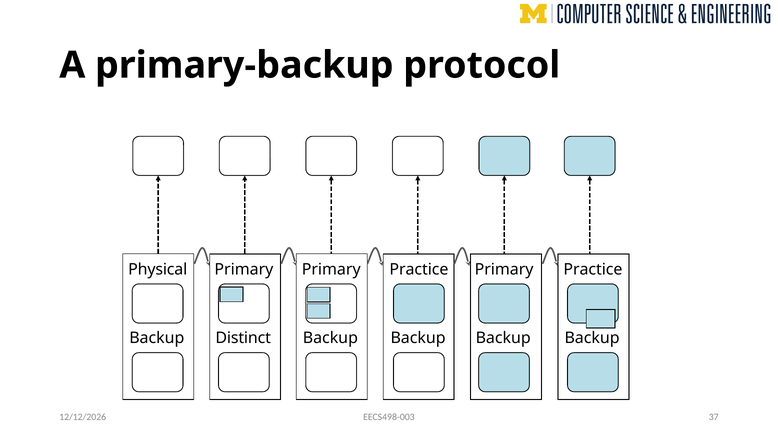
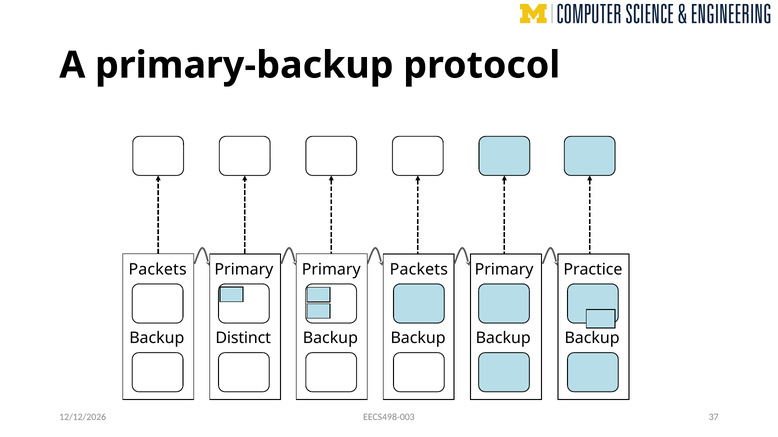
Physical: Physical -> Packets (158, 270)
Practice: Practice -> Packets (419, 270)
